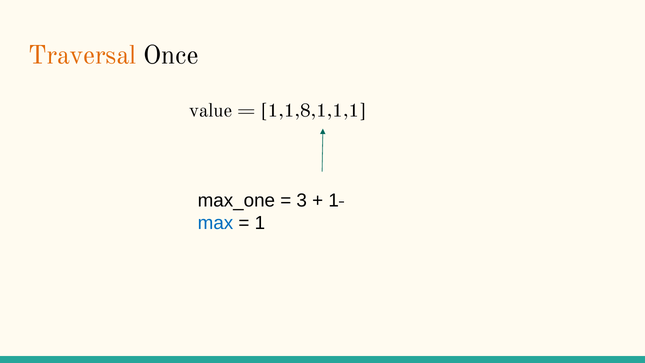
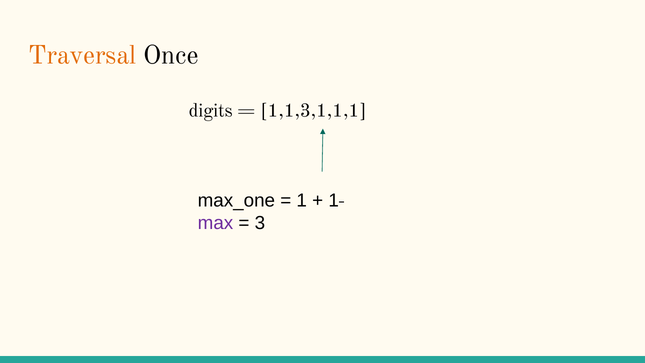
value: value -> digits (211, 110)
1,1,8,1,1,1: 1,1,8,1,1,1 -> 1,1,3,1,1,1 (313, 110)
3: 3 -> 1 (302, 200)
max colour: blue -> purple (216, 223)
1: 1 -> 3 (260, 223)
